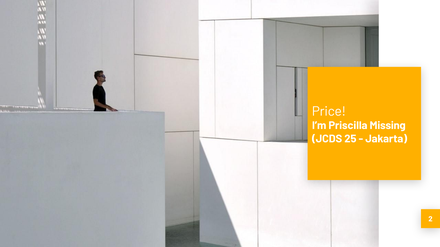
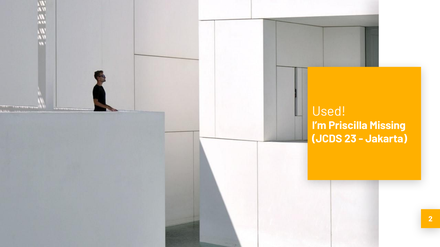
Price: Price -> Used (329, 111)
25: 25 -> 23 (350, 139)
